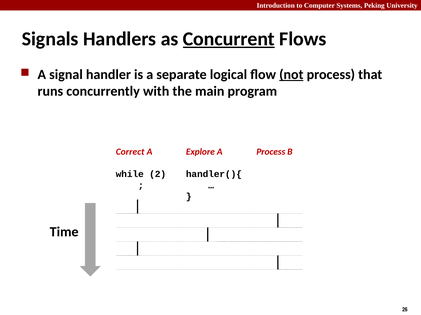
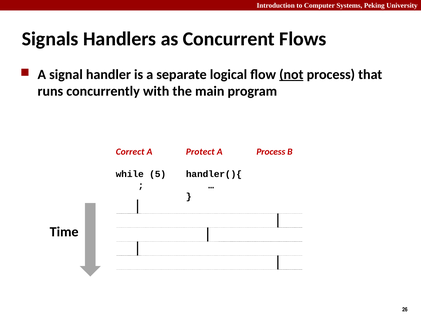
Concurrent underline: present -> none (229, 39)
Explore: Explore -> Protect (200, 152)
2: 2 -> 5 (158, 175)
